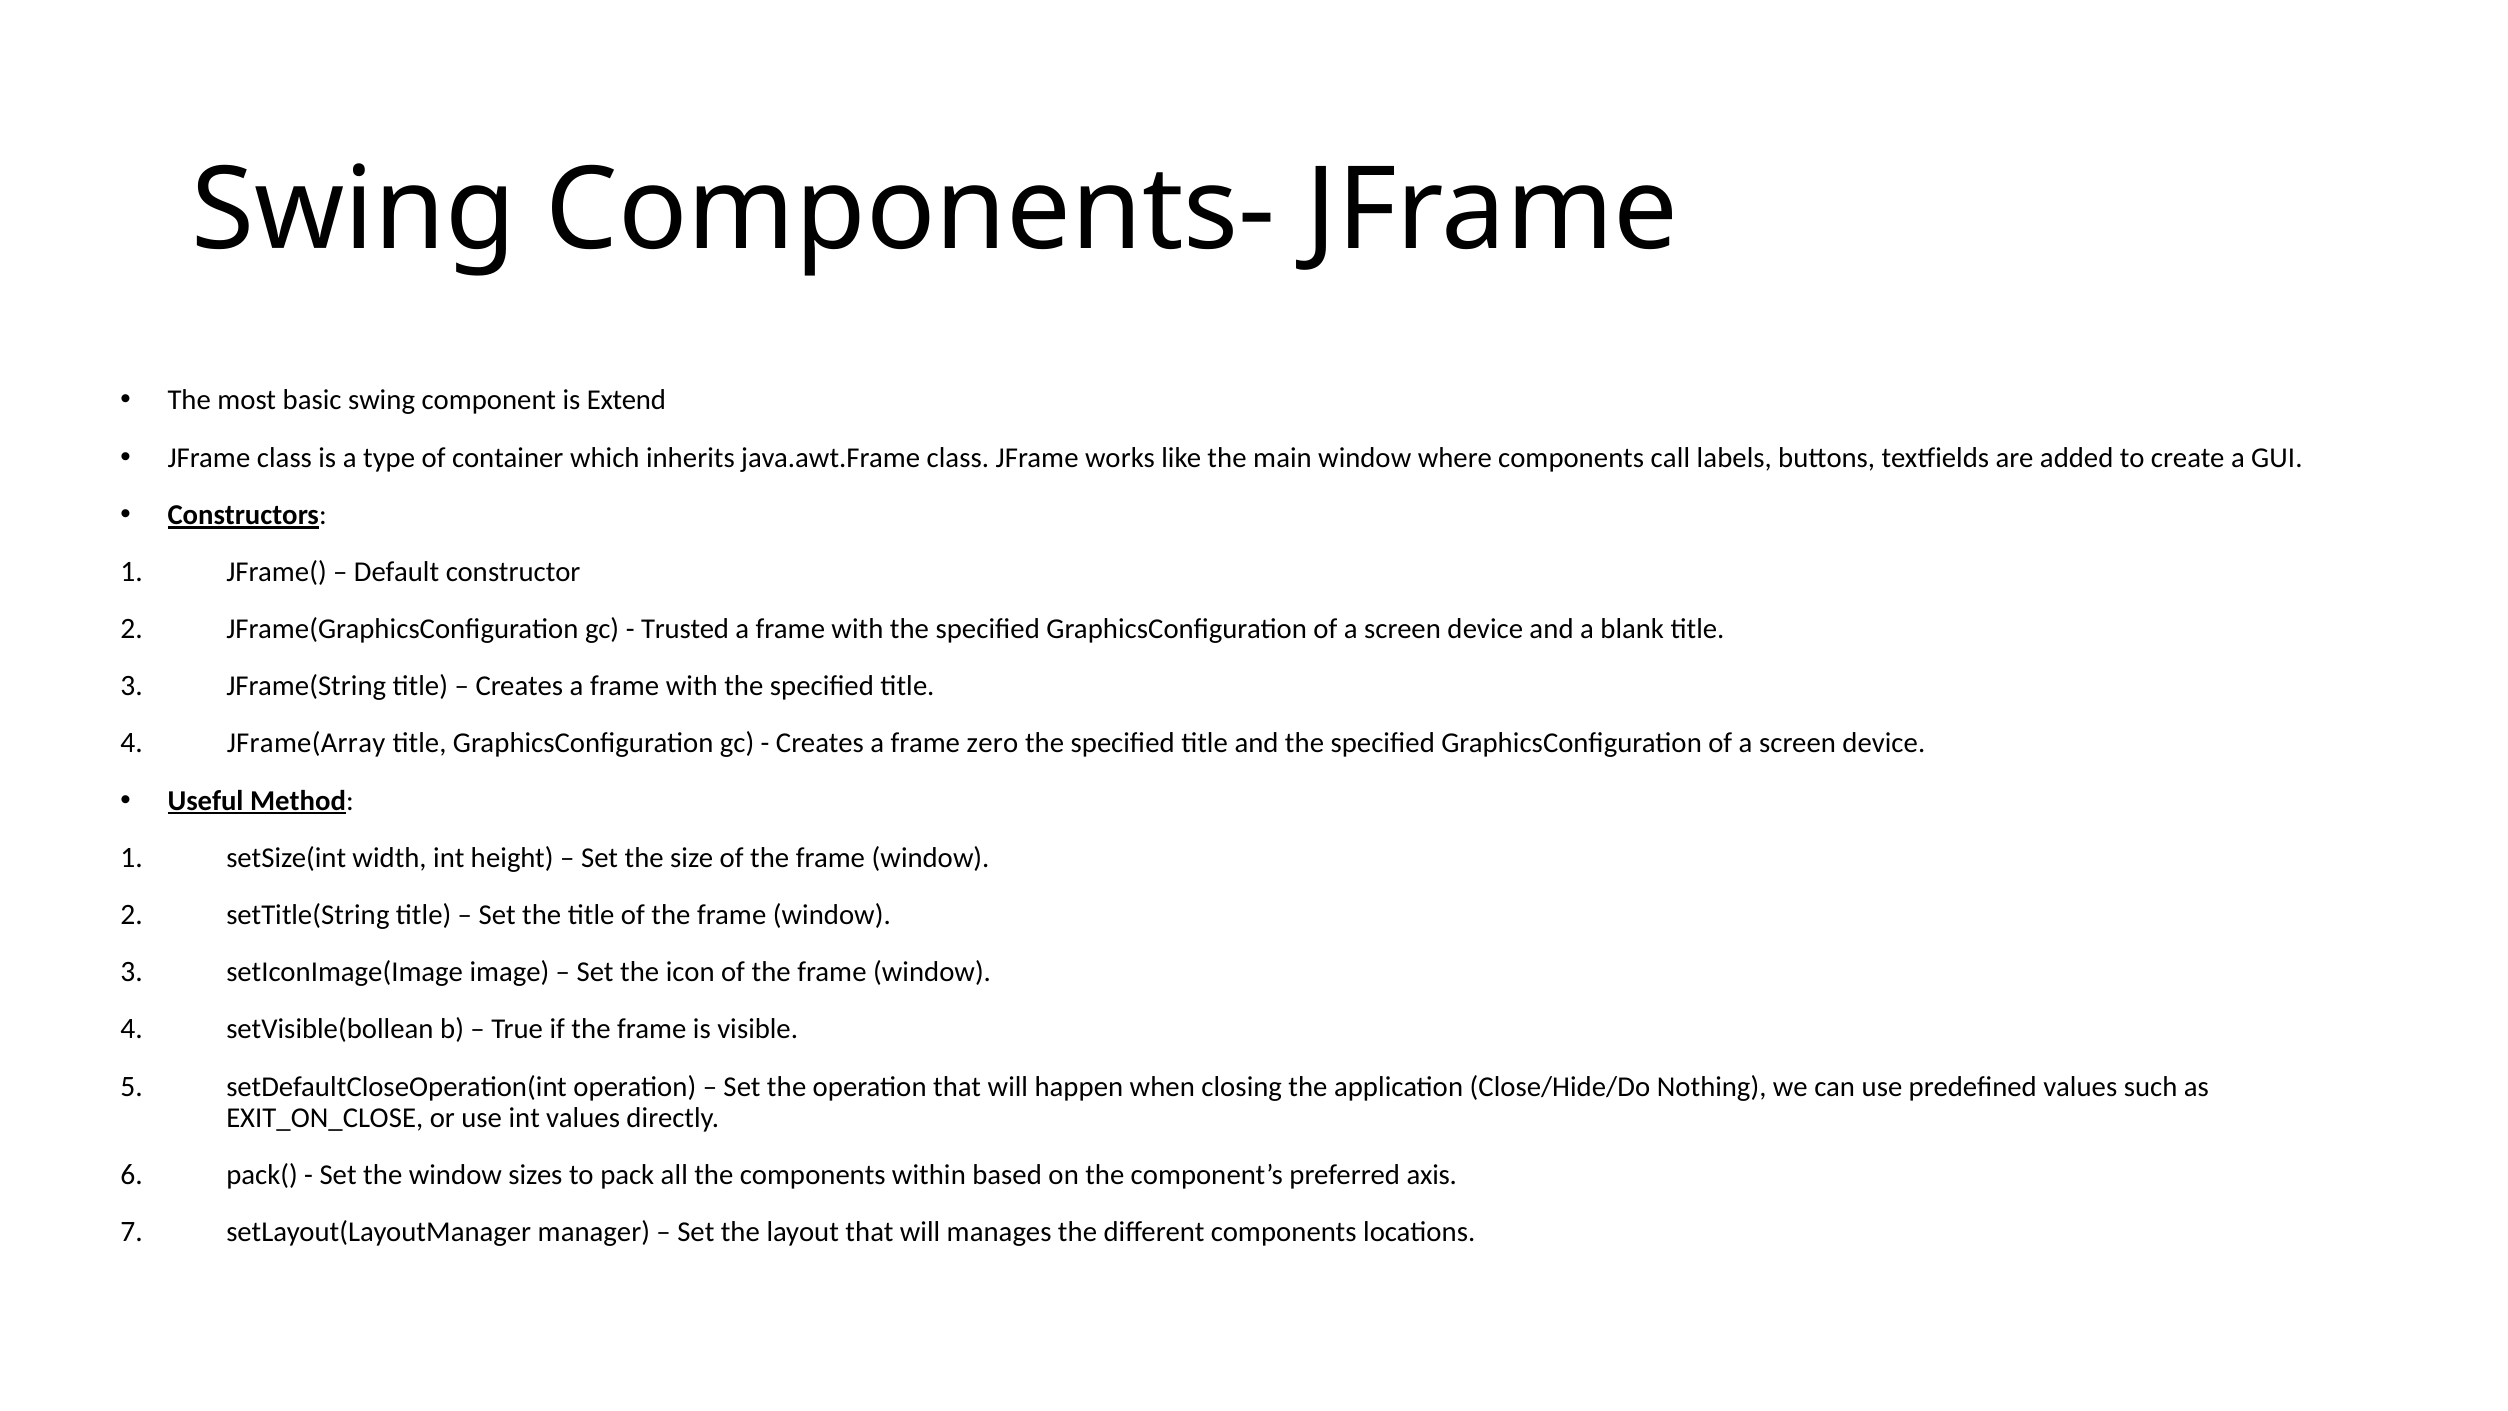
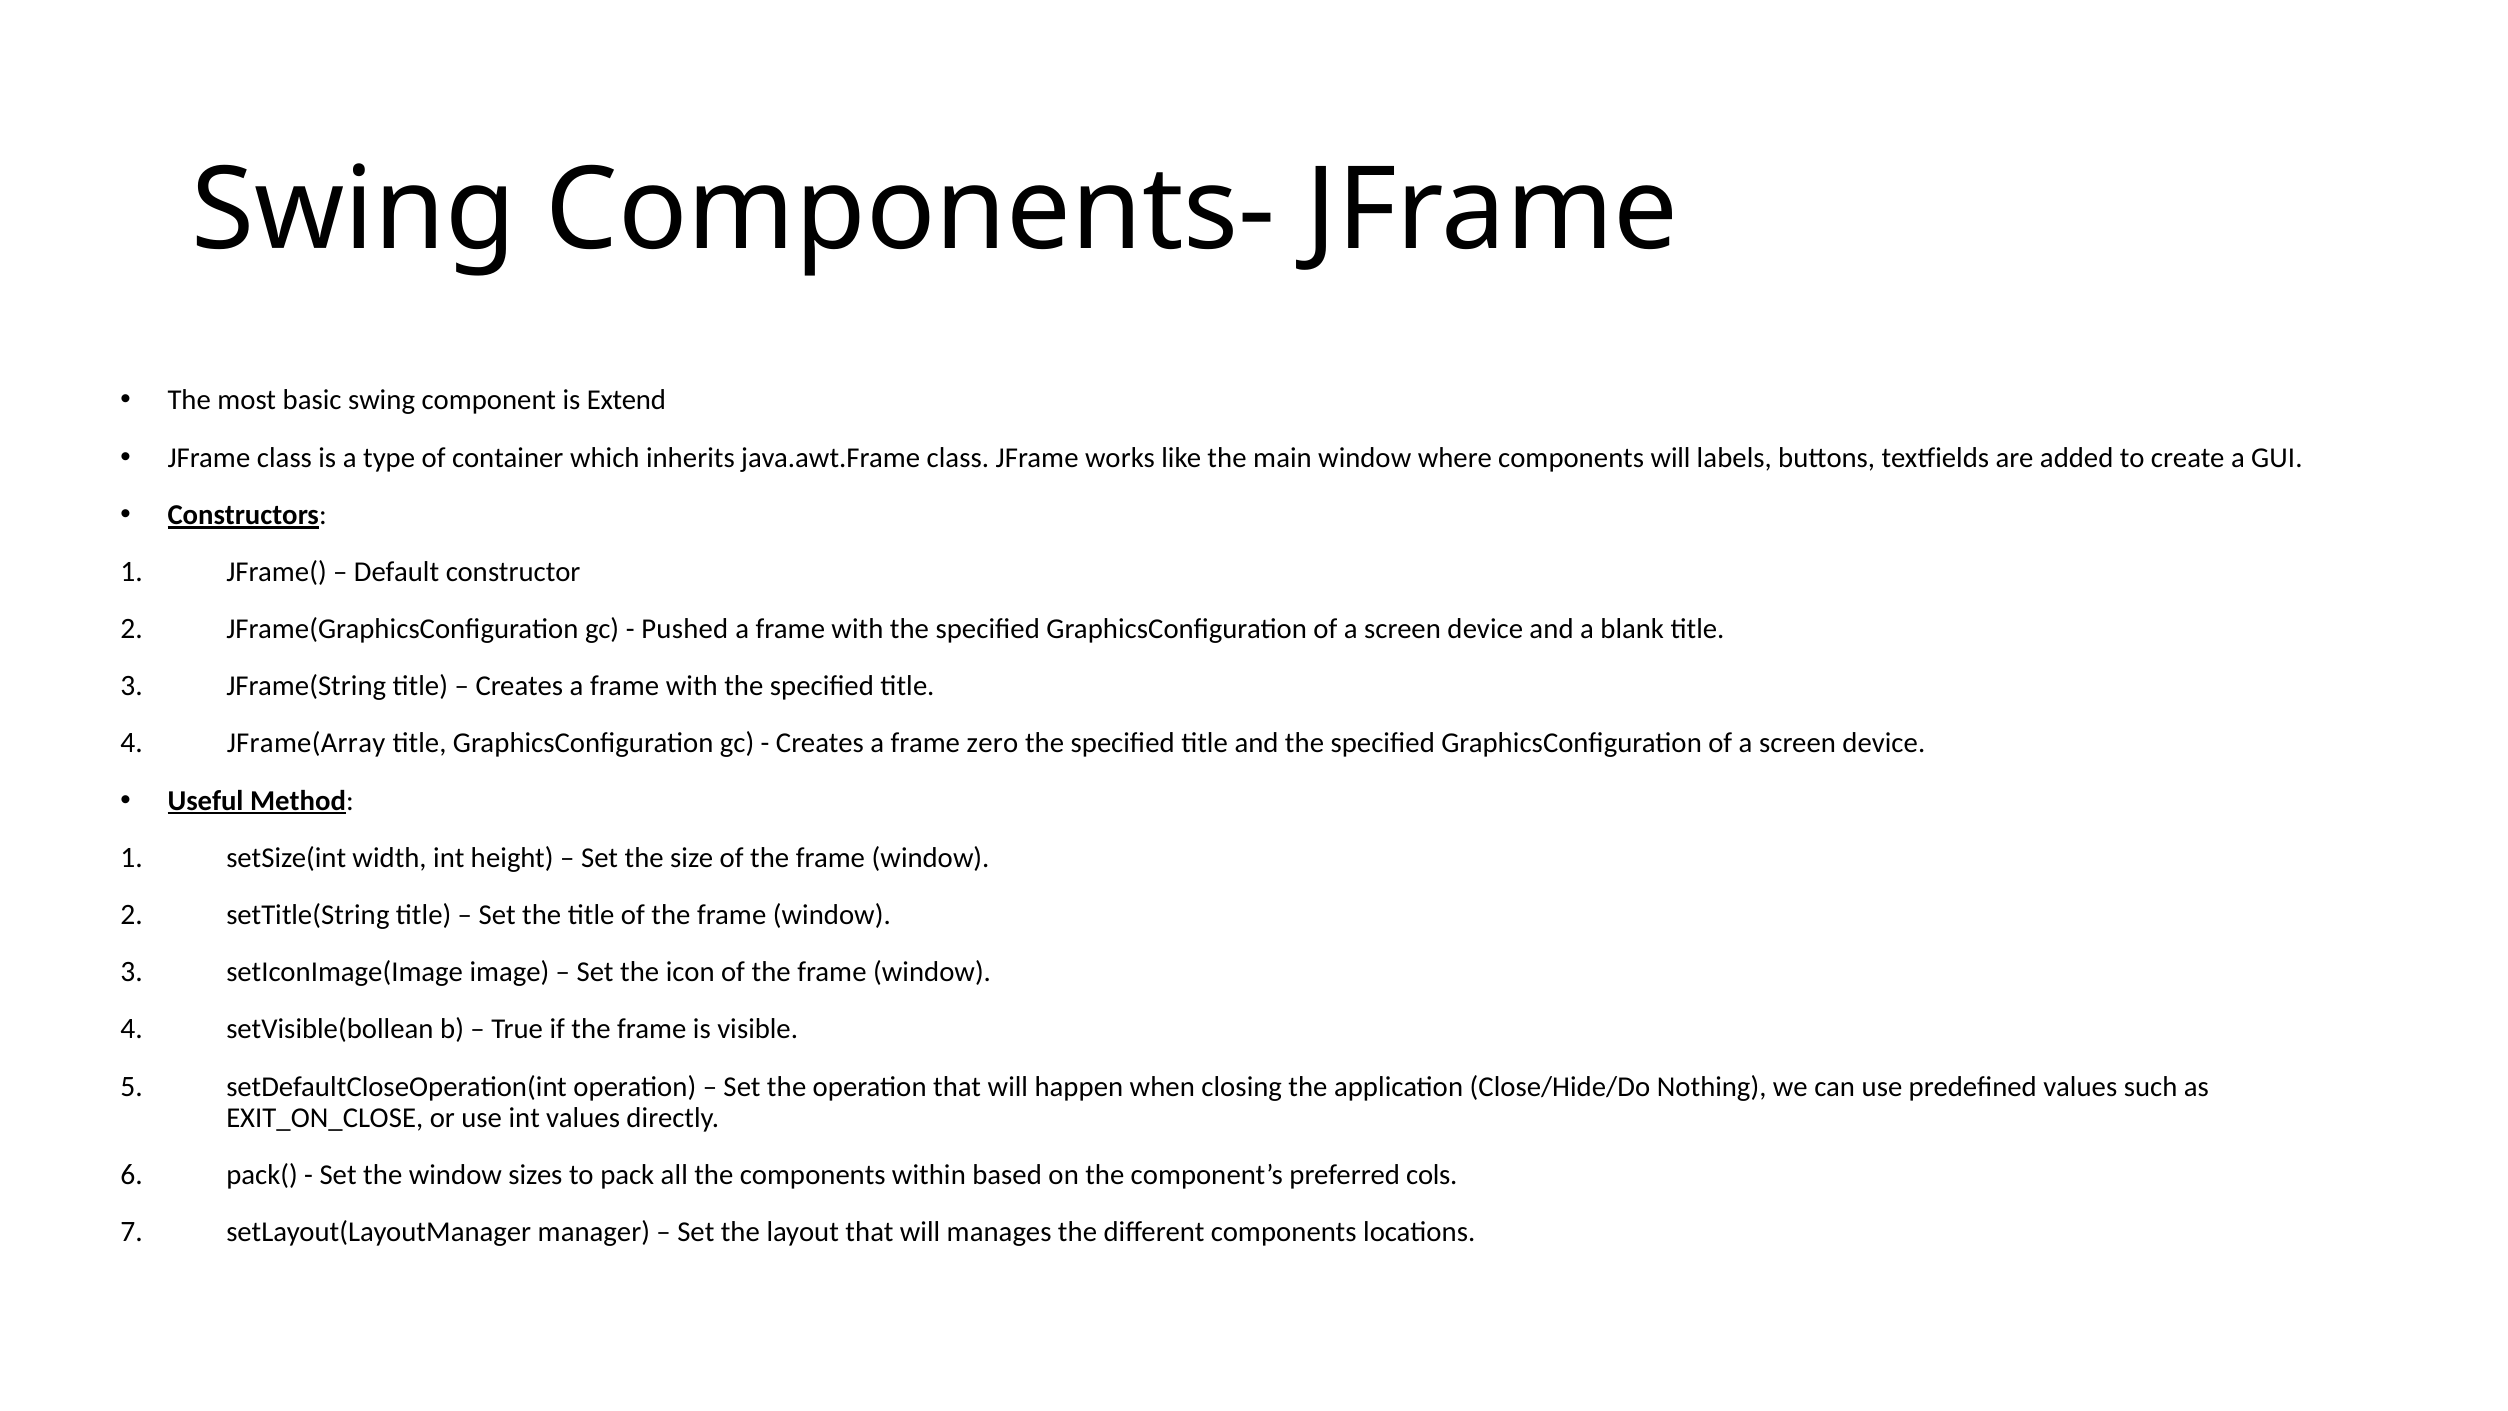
components call: call -> will (1671, 458)
Trusted: Trusted -> Pushed (685, 629)
axis: axis -> cols (1432, 1175)
